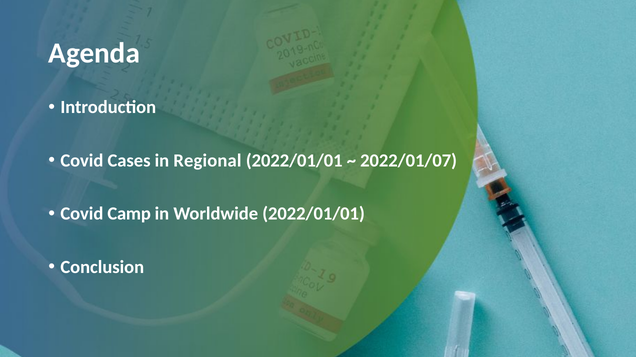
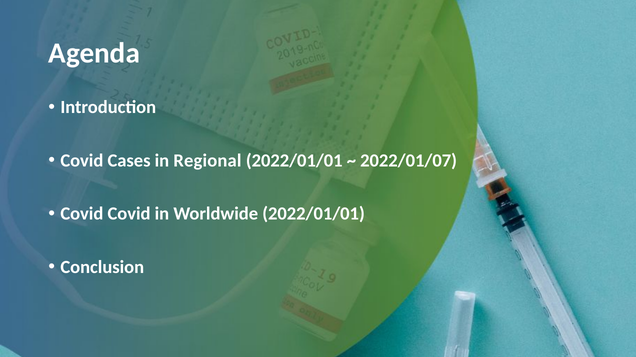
Covid Camp: Camp -> Covid (129, 214)
